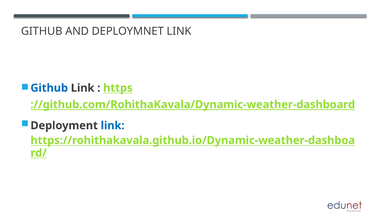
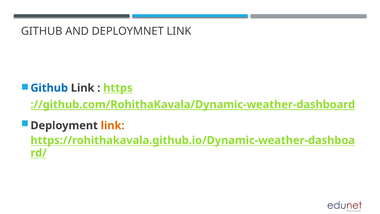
link colour: blue -> orange (113, 125)
